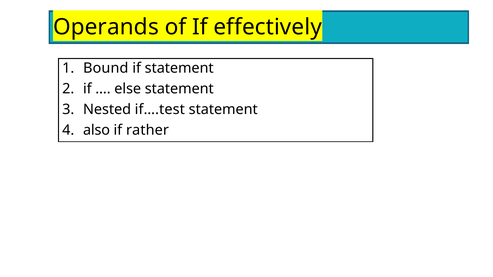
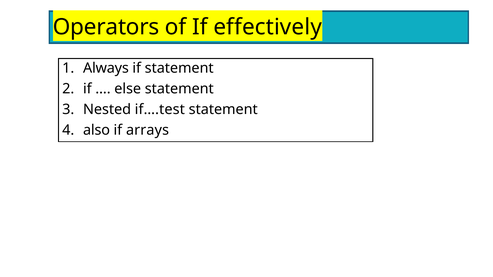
Operands: Operands -> Operators (106, 27)
Bound: Bound -> Always (106, 68)
rather: rather -> arrays (148, 130)
